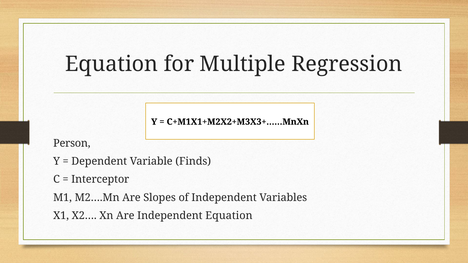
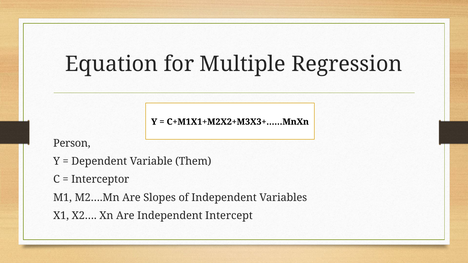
Finds: Finds -> Them (193, 161)
Independent Equation: Equation -> Intercept (229, 216)
